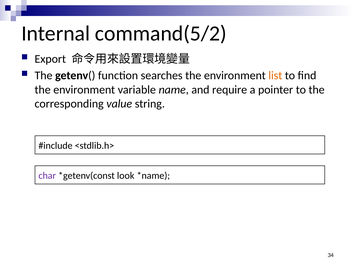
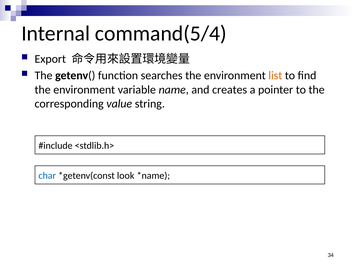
command(5/2: command(5/2 -> command(5/4 (161, 34)
require: require -> creates (230, 90)
char colour: purple -> blue (47, 176)
